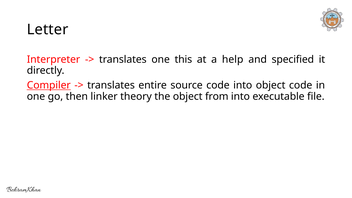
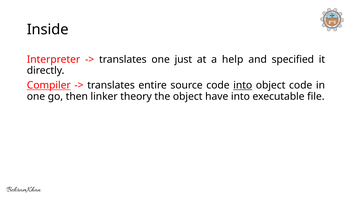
Letter: Letter -> Inside (48, 30)
this: this -> just (183, 59)
into underline: none -> present (243, 85)
from: from -> have (217, 96)
